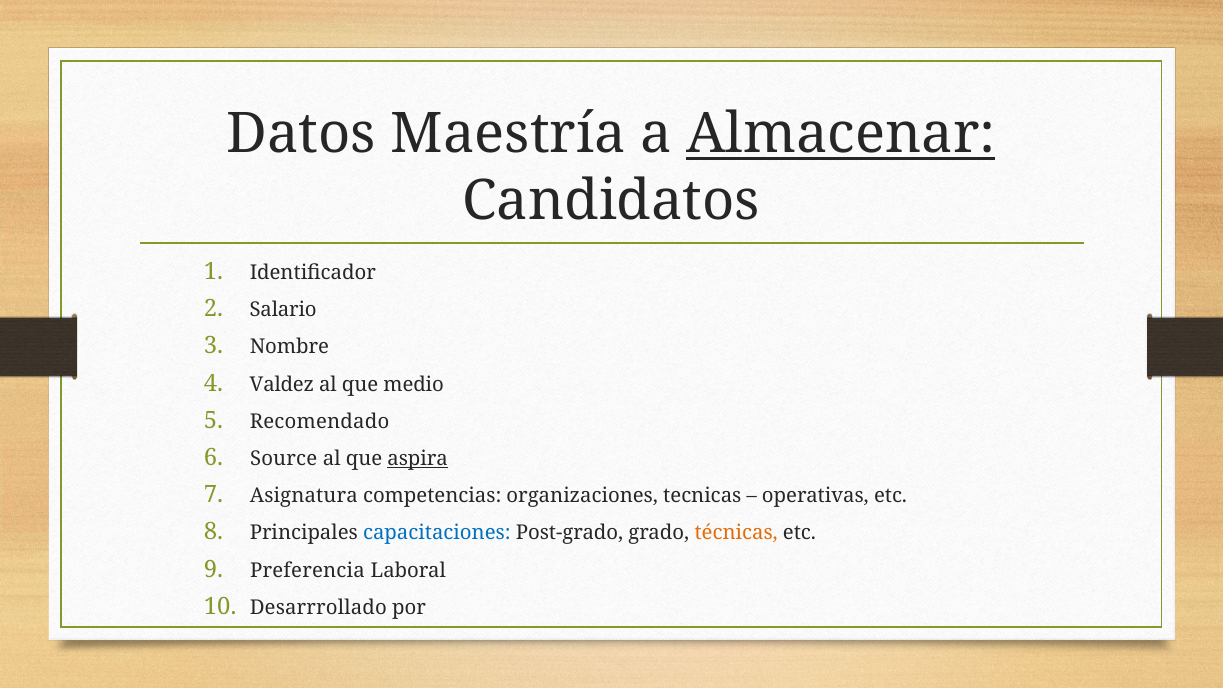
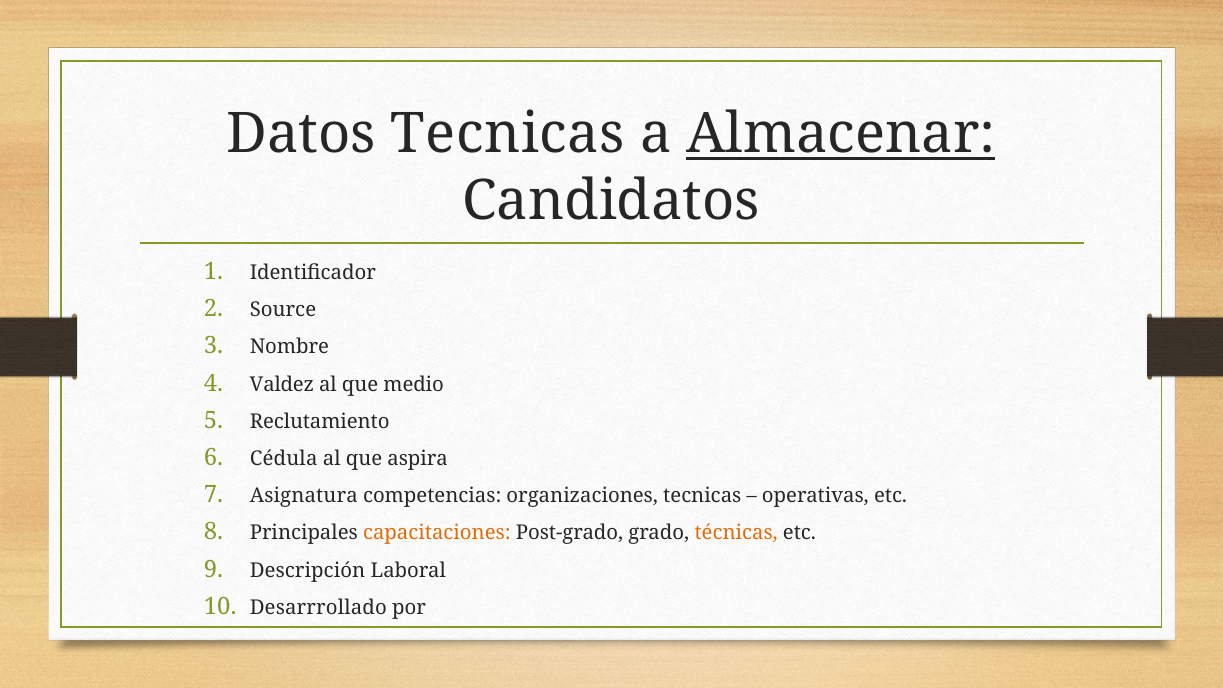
Datos Maestría: Maestría -> Tecnicas (508, 134)
Salario: Salario -> Source (283, 310)
Recomendado: Recomendado -> Reclutamiento (320, 422)
Source: Source -> Cédula (284, 459)
aspira underline: present -> none (418, 459)
capacitaciones colour: blue -> orange (437, 533)
Preferencia: Preferencia -> Descripción (308, 570)
